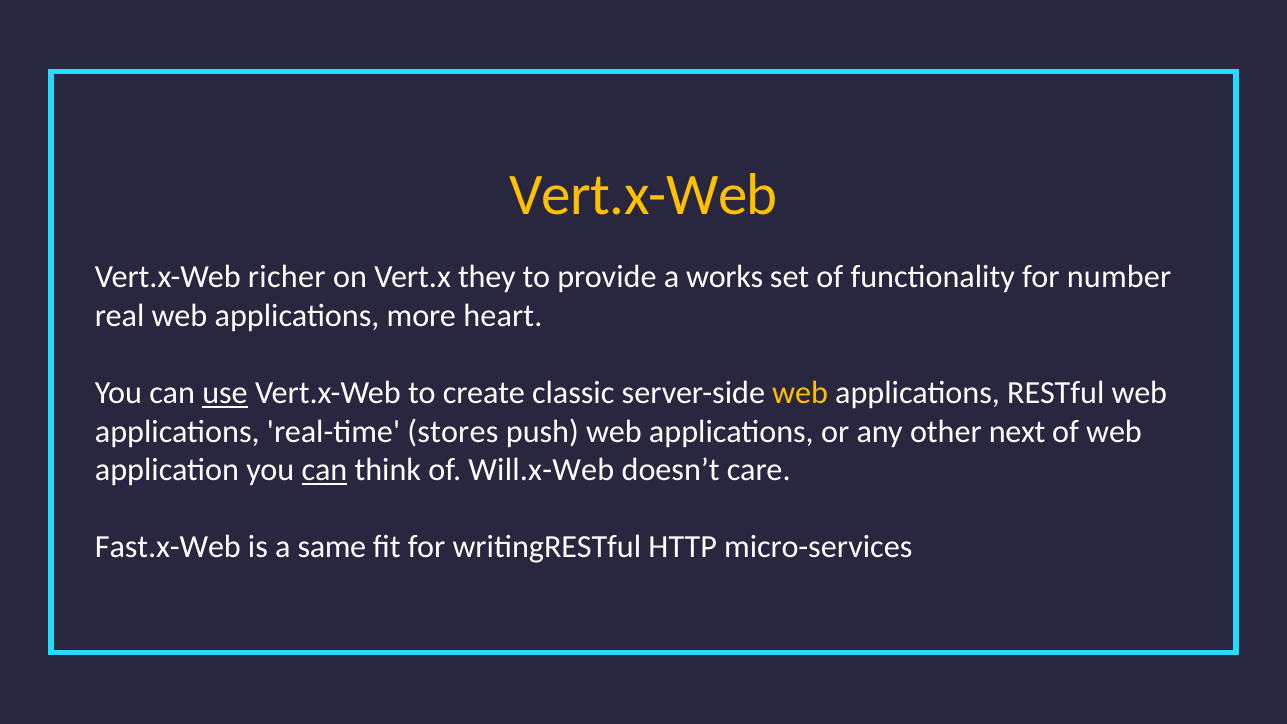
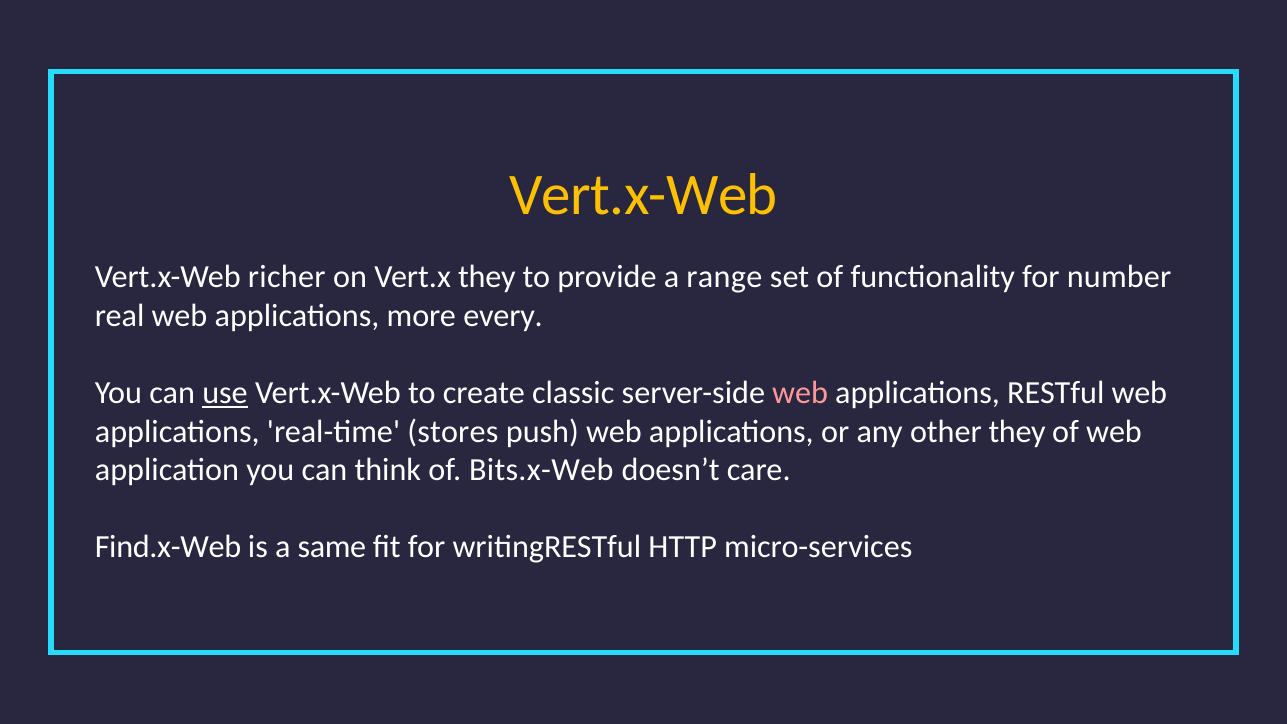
works: works -> range (724, 277)
heart: heart -> every (503, 316)
web colour: yellow -> pink (800, 393)
other next: next -> they (1017, 431)
can underline: present -> none (324, 470)
Will.x-Web: Will.x-Web -> Bits.x-Web (541, 470)
Fast.x-Web: Fast.x-Web -> Find.x-Web (168, 547)
